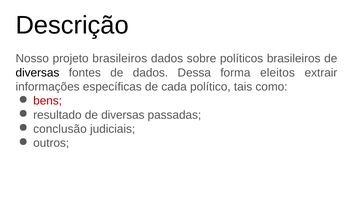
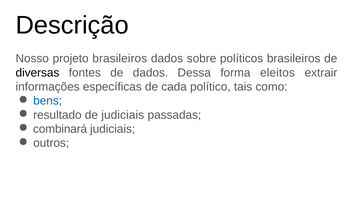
bens colour: red -> blue (48, 101)
resultado de diversas: diversas -> judiciais (123, 115)
conclusão: conclusão -> combinará (60, 129)
